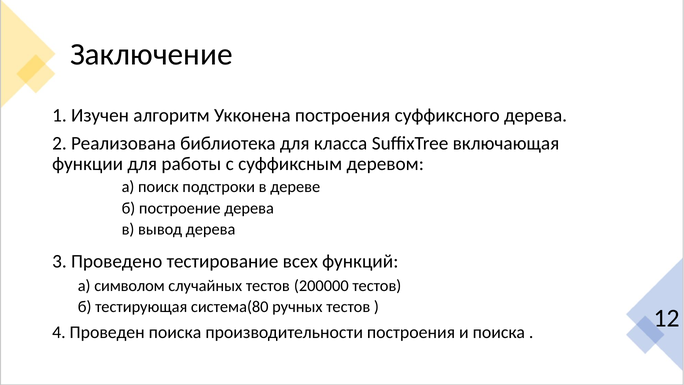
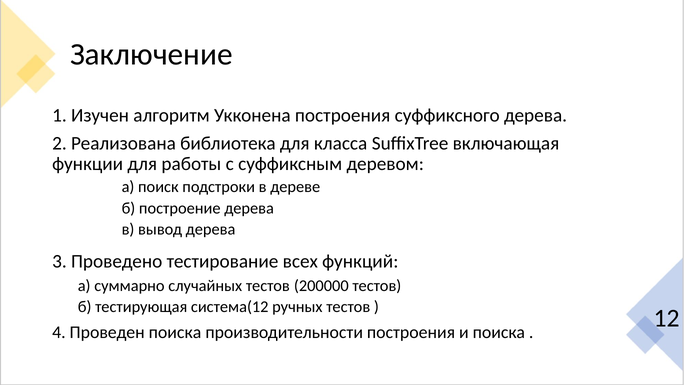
символом: символом -> суммарно (129, 285)
система(80: система(80 -> система(12 (230, 307)
